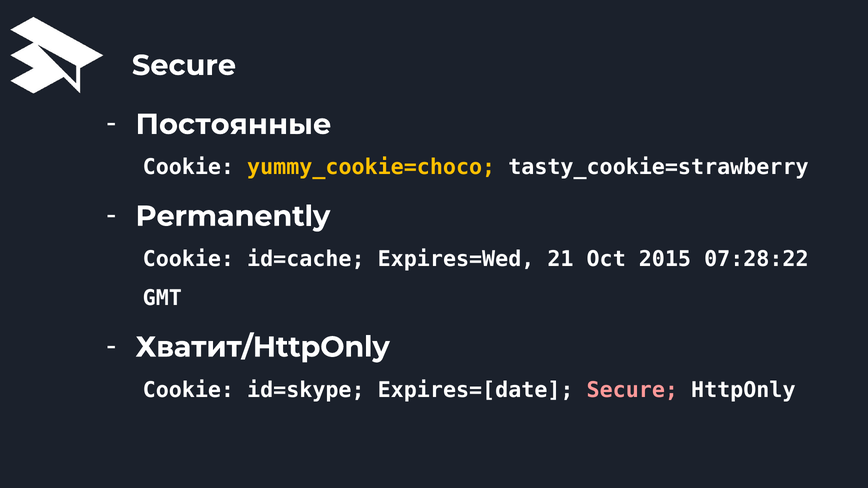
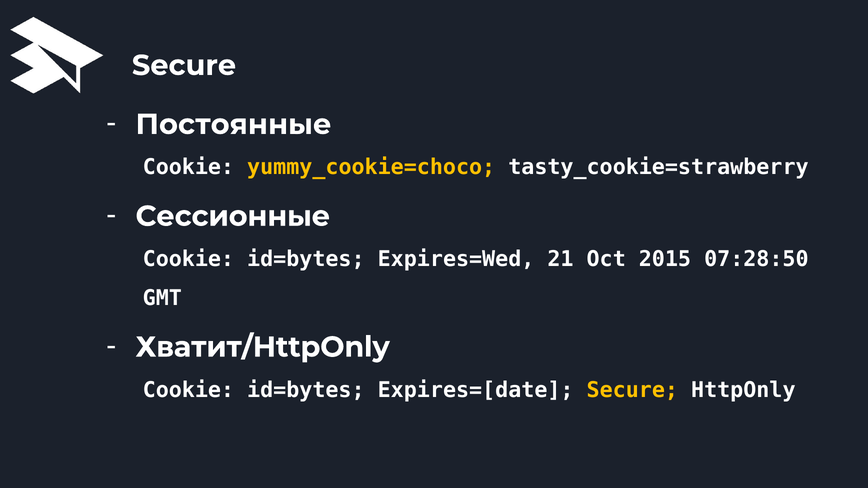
Permanently: Permanently -> Сессионные (233, 216)
id=cache: id=cache -> id=bytes (306, 259)
07:28:22: 07:28:22 -> 07:28:50 (756, 259)
id=skype: id=skype -> id=bytes (306, 390)
Secure colour: pink -> yellow (632, 390)
